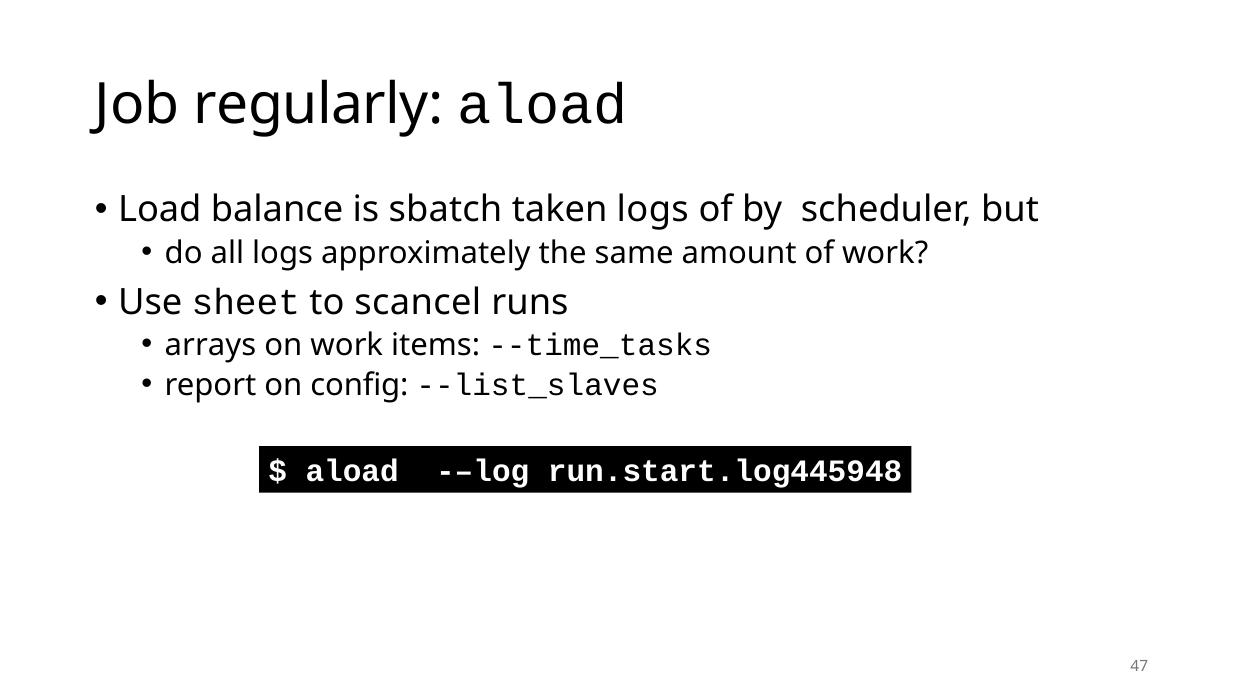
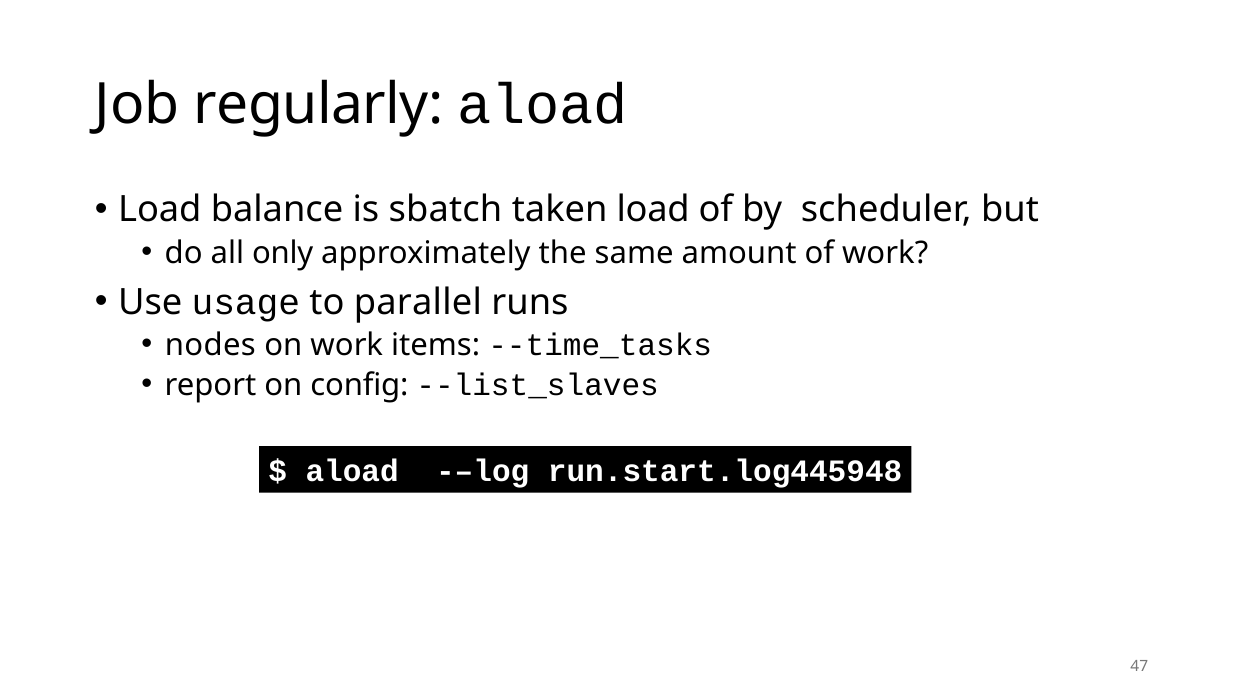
taken logs: logs -> load (653, 210)
all logs: logs -> only (283, 253)
sheet: sheet -> usage (246, 302)
scancel: scancel -> parallel (418, 302)
arrays: arrays -> nodes (210, 345)
